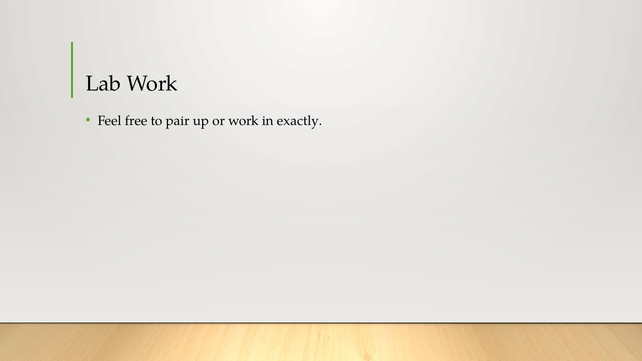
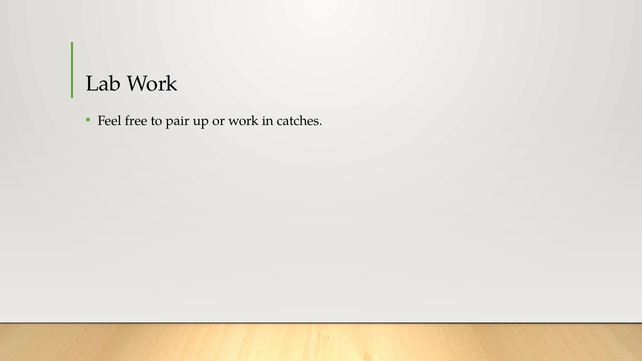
exactly: exactly -> catches (300, 121)
